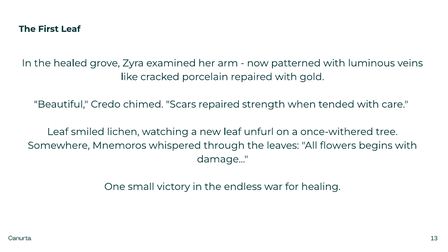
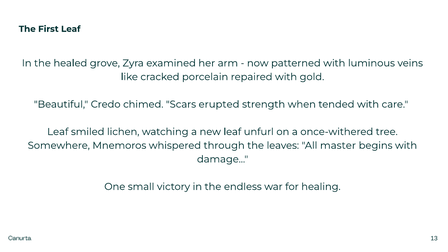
Scars repaired: repaired -> erupted (219, 104)
flowers: flowers -> master (338, 145)
